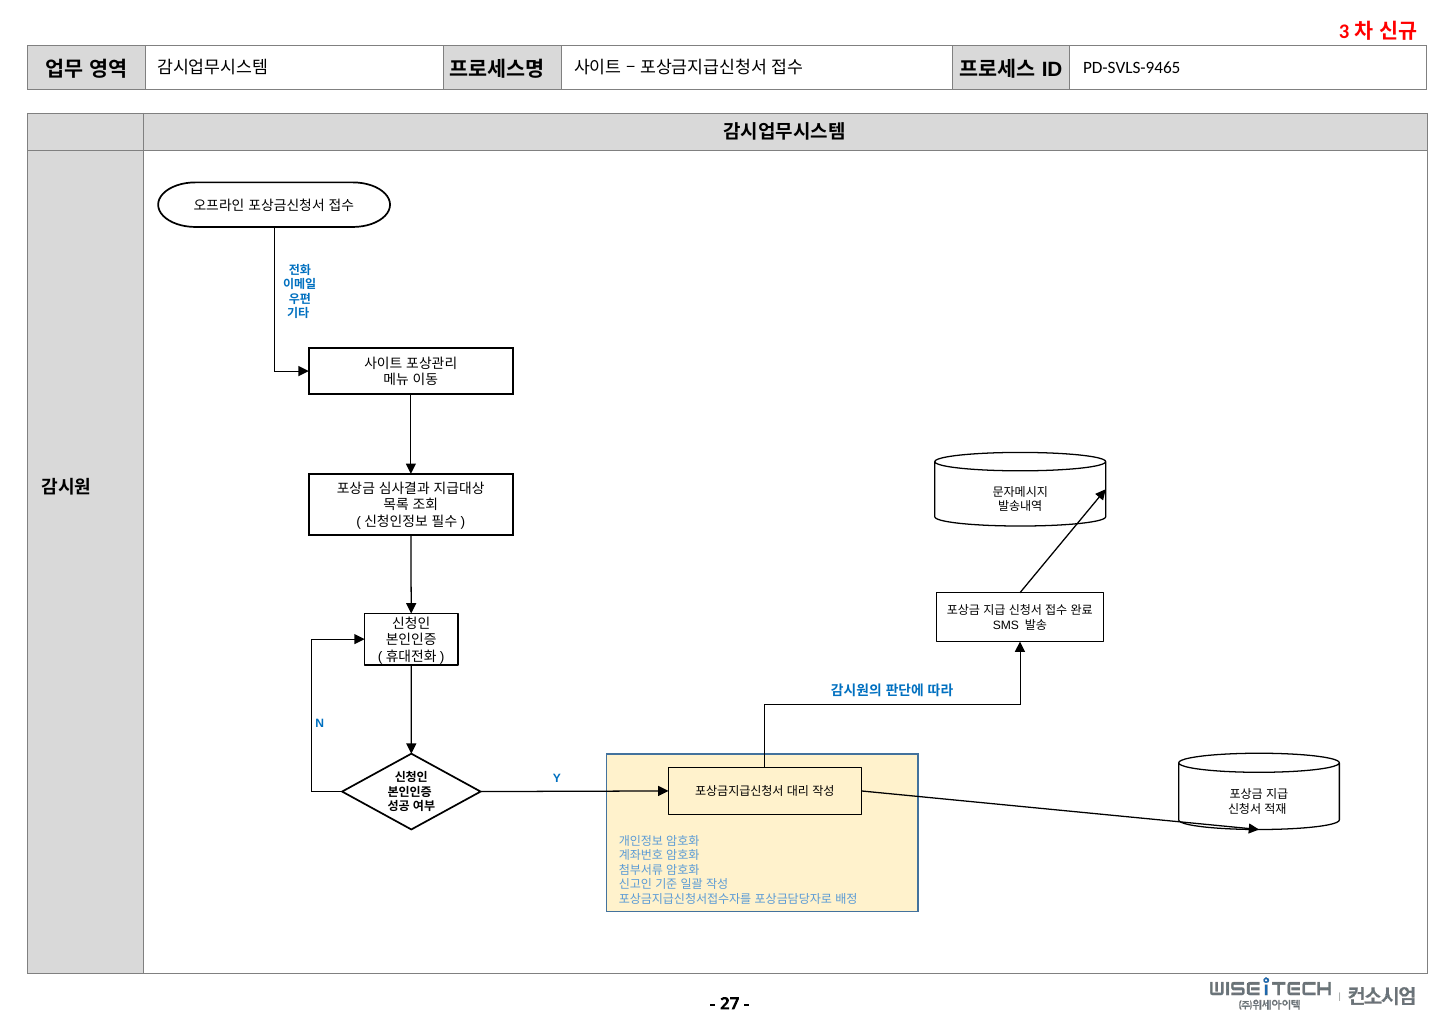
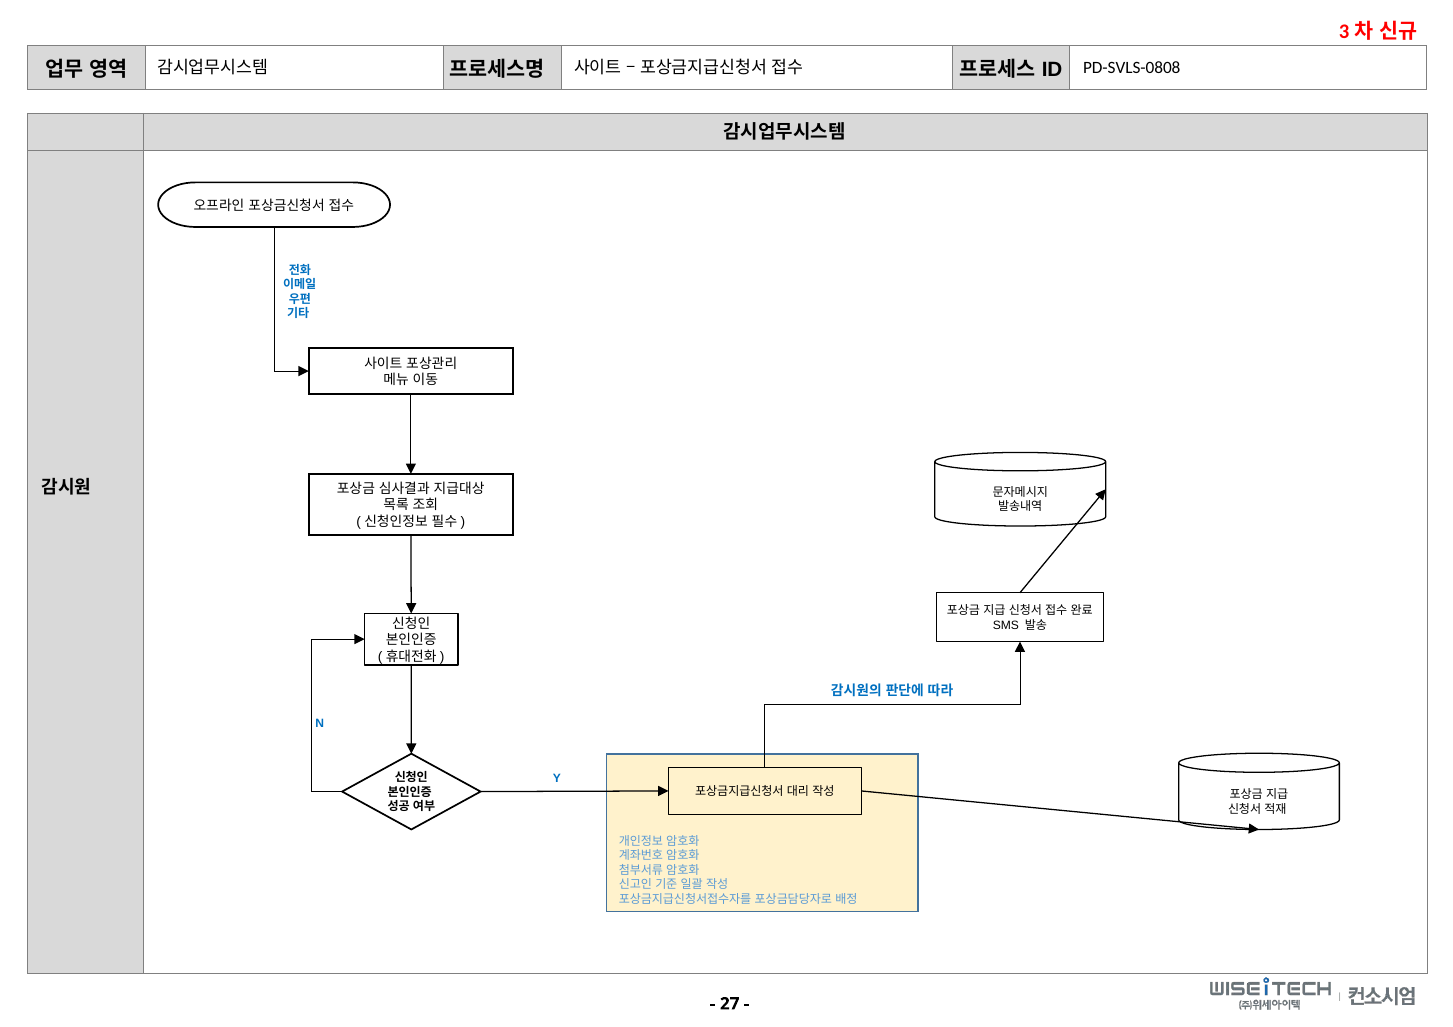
PD-SVLS-9465: PD-SVLS-9465 -> PD-SVLS-0808 (1132, 68)
